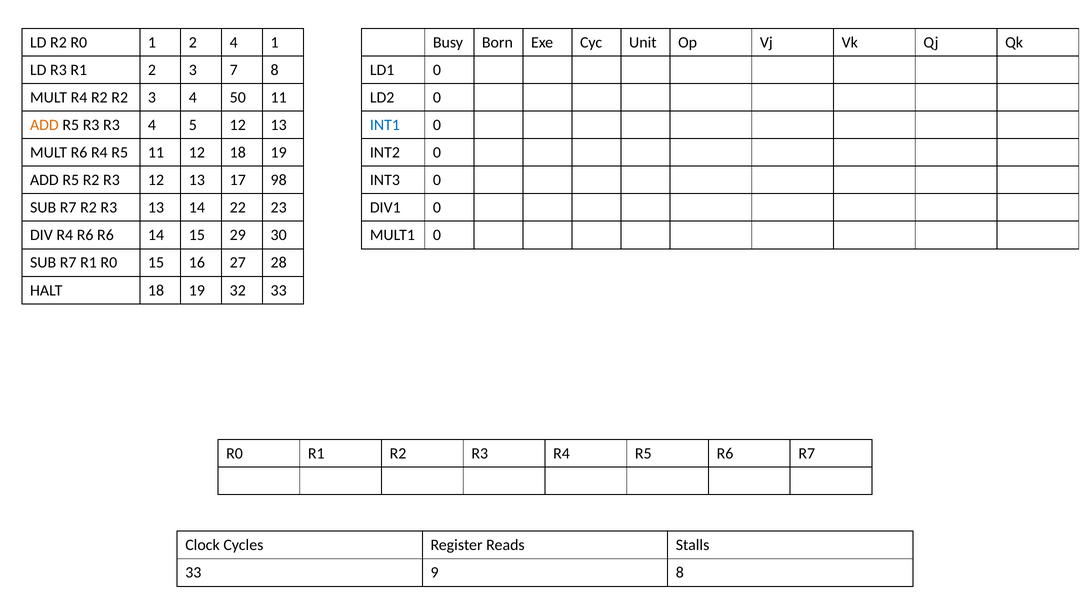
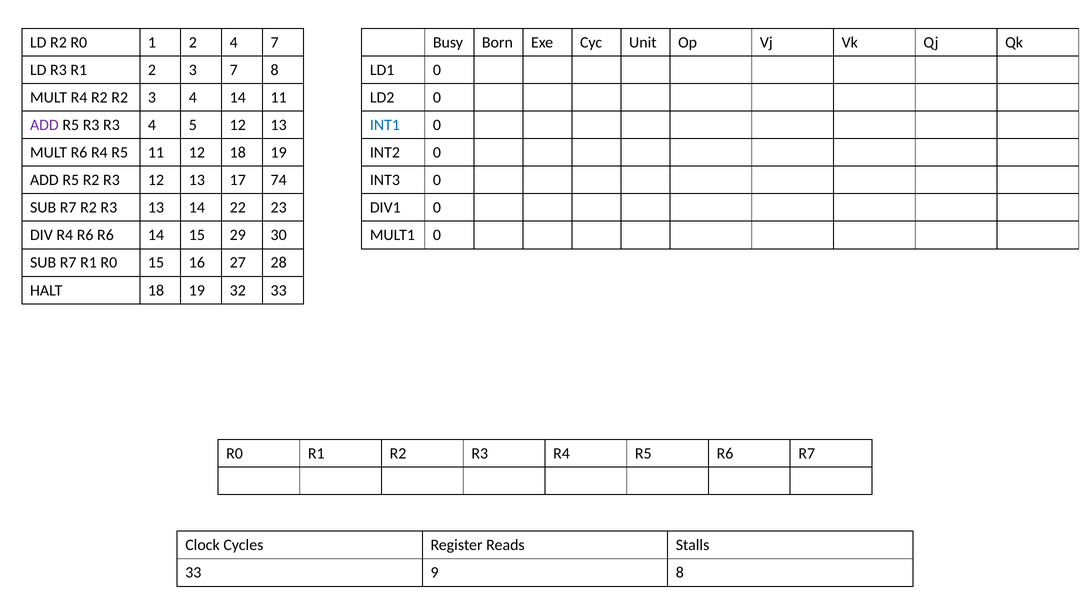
4 1: 1 -> 7 (275, 42)
4 50: 50 -> 14 (238, 97)
ADD colour: orange -> purple (44, 125)
98: 98 -> 74 (279, 180)
